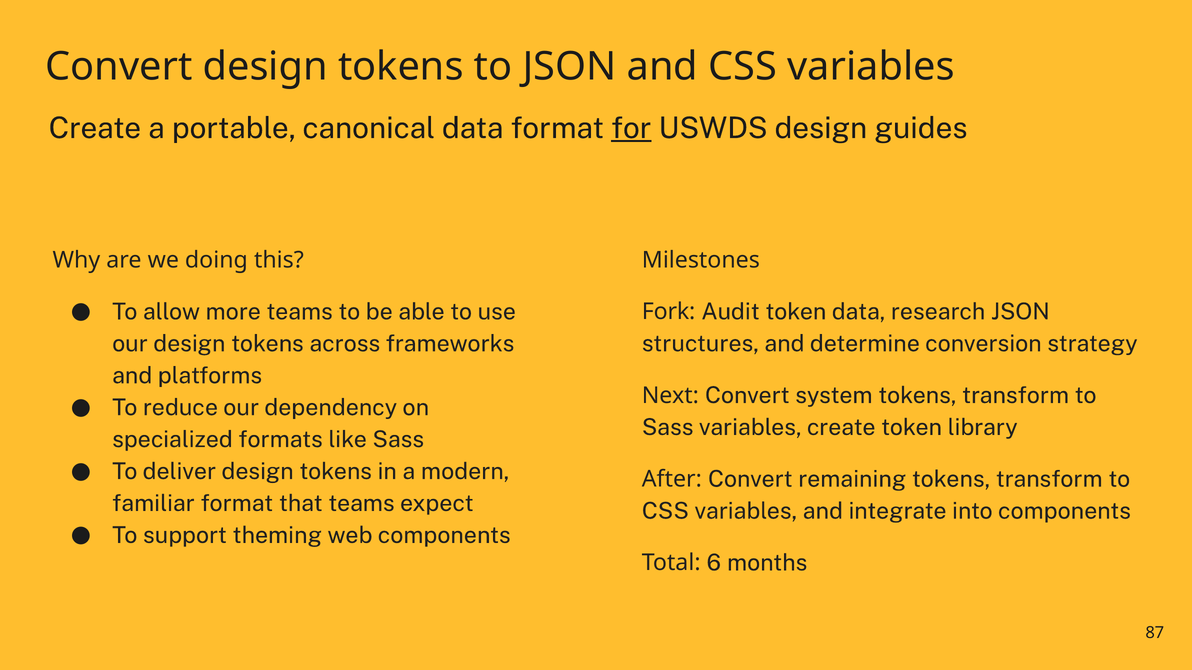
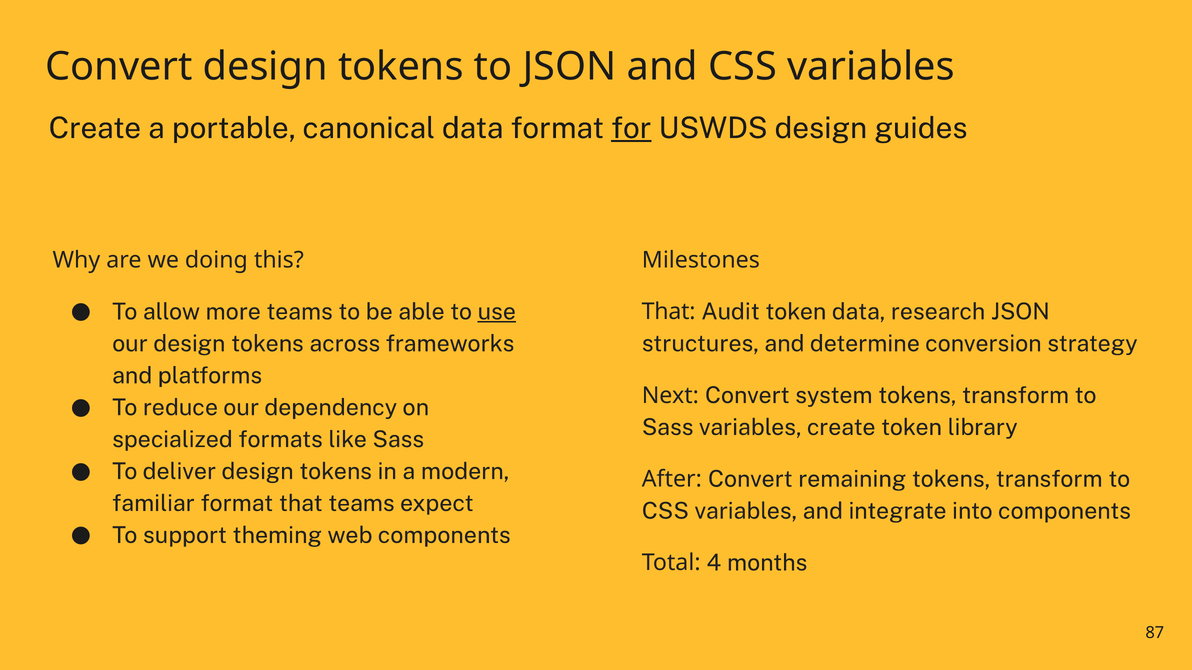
use underline: none -> present (497, 312)
Fork: Fork -> That (669, 312)
6: 6 -> 4 (714, 563)
